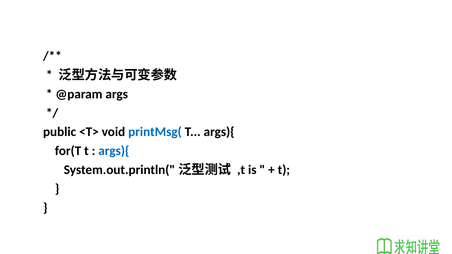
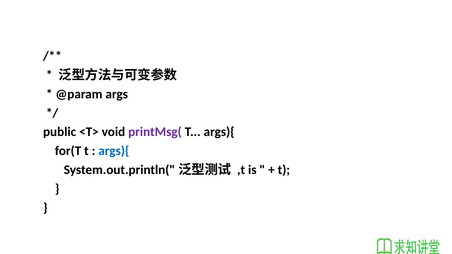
printMsg( colour: blue -> purple (155, 132)
